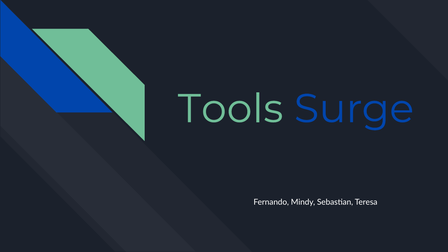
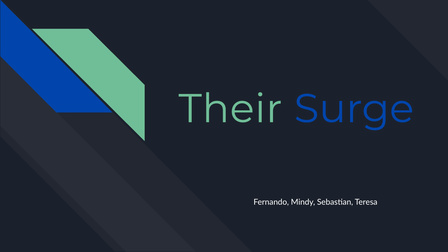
Tools: Tools -> Their (230, 109)
